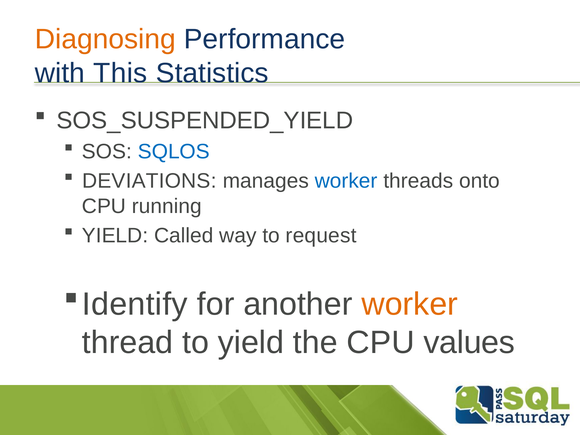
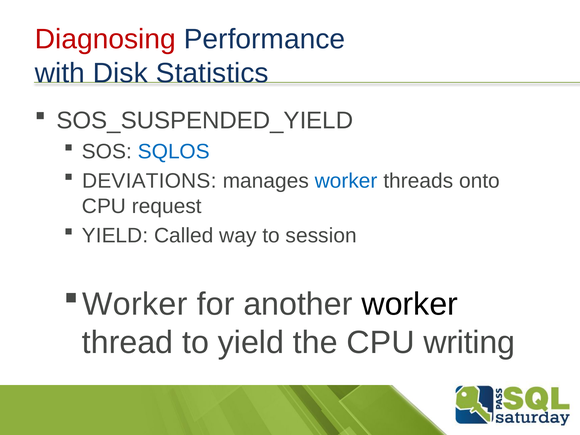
Diagnosing colour: orange -> red (105, 39)
This: This -> Disk (120, 73)
running: running -> request (167, 206)
request: request -> session (321, 236)
Identify: Identify -> Worker (135, 304)
worker colour: orange -> black (410, 304)
values: values -> writing (469, 343)
